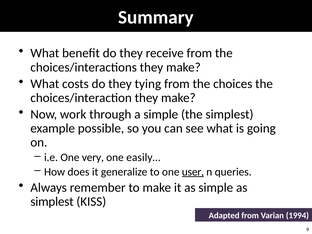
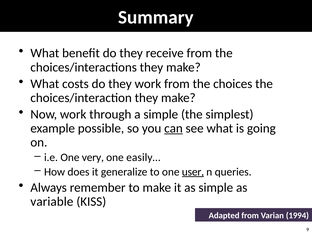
they tying: tying -> work (148, 84)
can underline: none -> present (173, 128)
simplest: simplest -> variable (52, 202)
